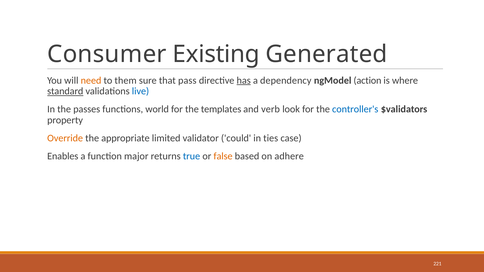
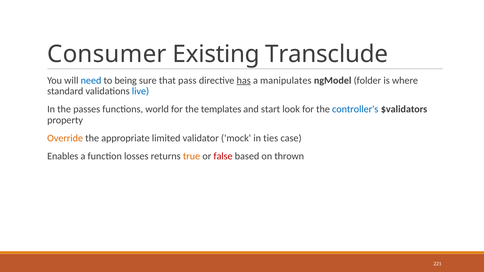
Generated: Generated -> Transclude (327, 54)
need colour: orange -> blue (91, 80)
them: them -> being (126, 80)
dependency: dependency -> manipulates (286, 80)
action: action -> folder (367, 80)
standard underline: present -> none (65, 91)
verb: verb -> start (271, 109)
could: could -> mock (236, 138)
major: major -> losses (136, 156)
true colour: blue -> orange (192, 156)
false colour: orange -> red (223, 156)
adhere: adhere -> thrown (289, 156)
